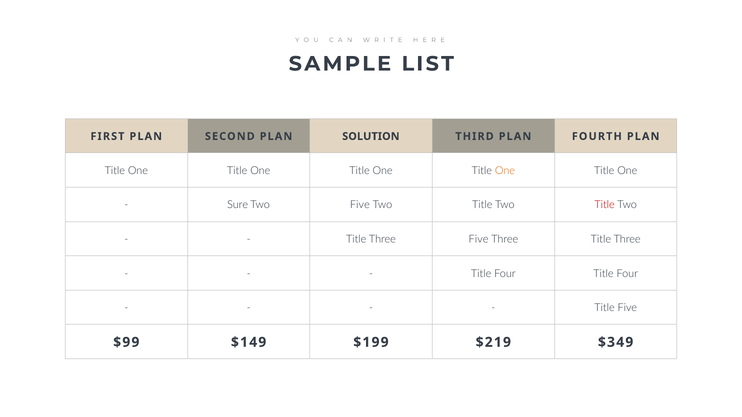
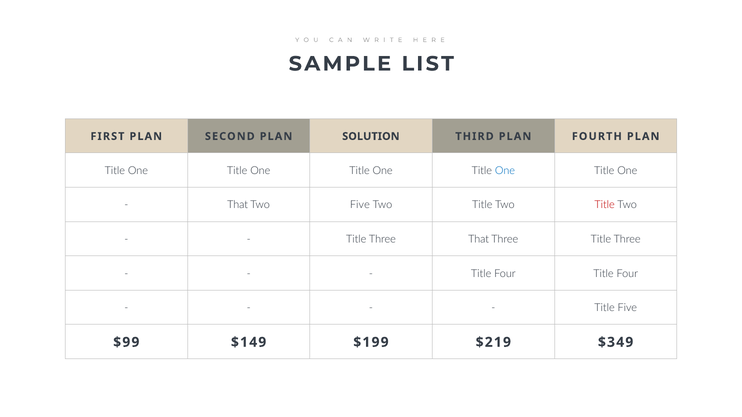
One colour: orange -> blue (505, 171)
Sure: Sure -> That (238, 205)
Three Five: Five -> That (479, 239)
